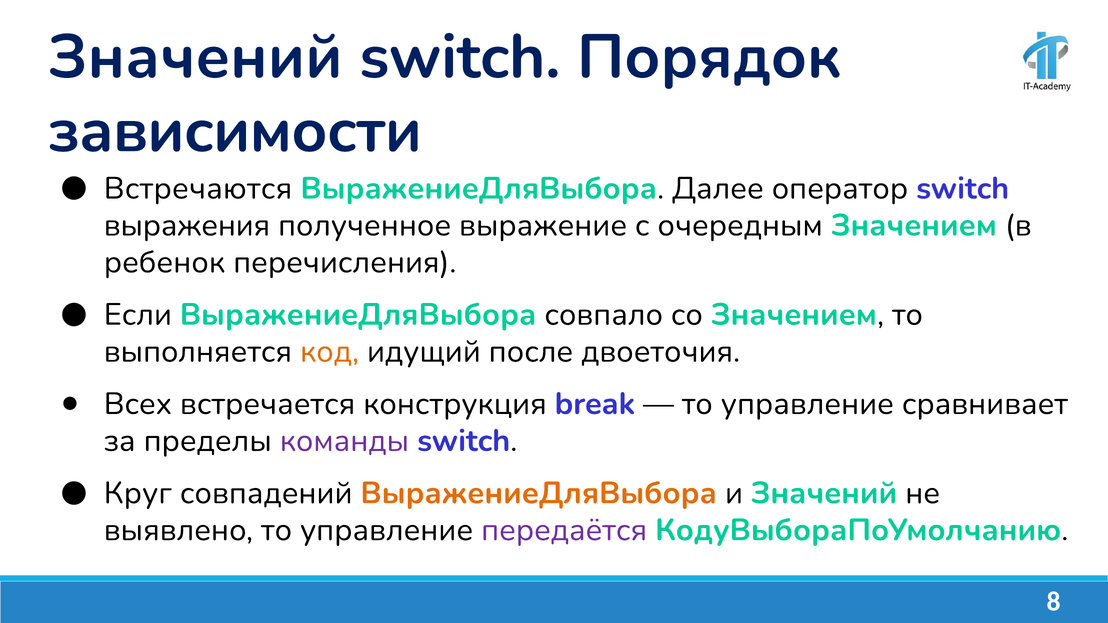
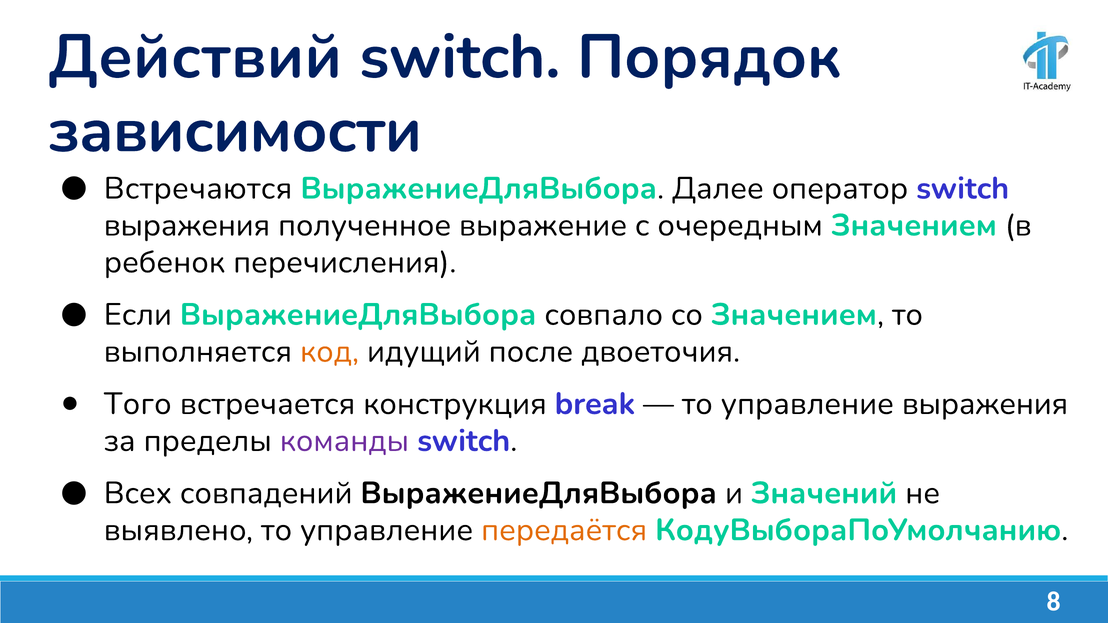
Значений: Значений -> Действий (195, 57)
Всех: Всех -> Того (138, 404)
управление сравнивает: сравнивает -> выражения (985, 404)
Круг: Круг -> Всех (138, 493)
ВыражениеДляВыбора colour: orange -> black (539, 493)
передаётся colour: purple -> orange (564, 530)
